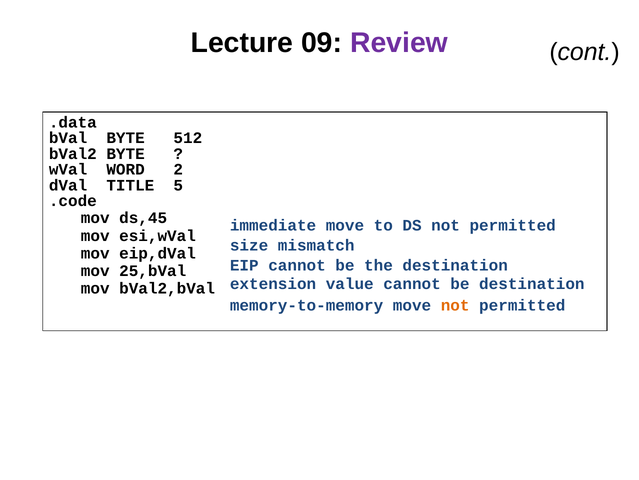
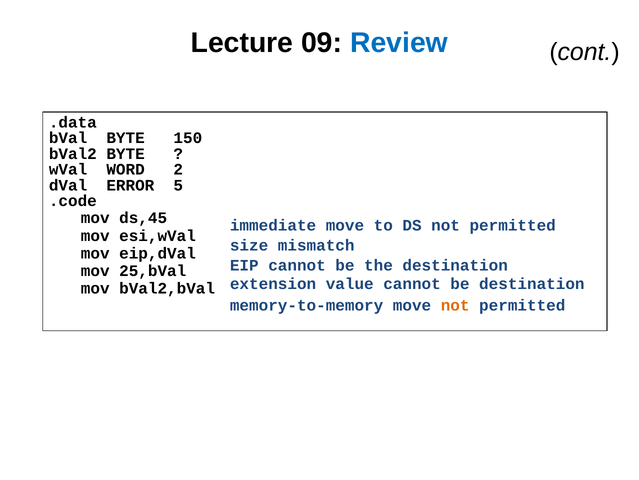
Review colour: purple -> blue (399, 43)
512: 512 -> 150 (188, 138)
TITLE: TITLE -> ERROR (130, 185)
